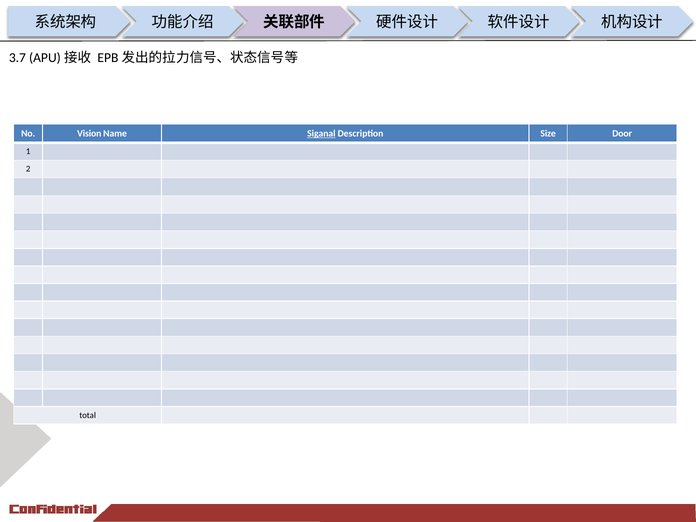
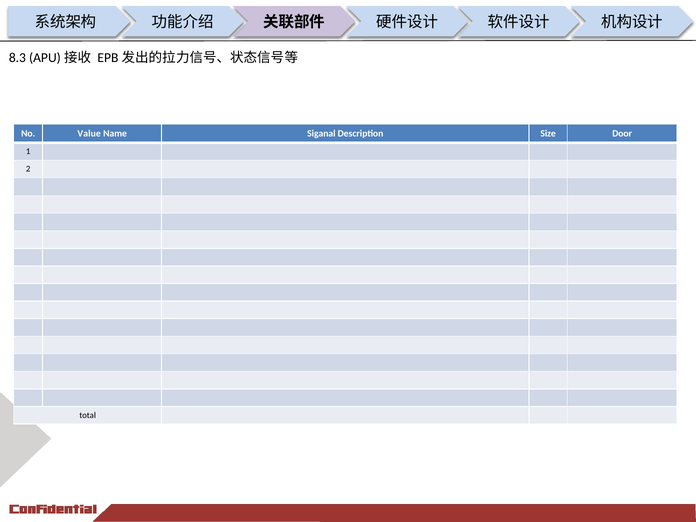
3.7: 3.7 -> 8.3 (17, 58)
Vision: Vision -> Value (89, 133)
Siganal underline: present -> none (321, 133)
